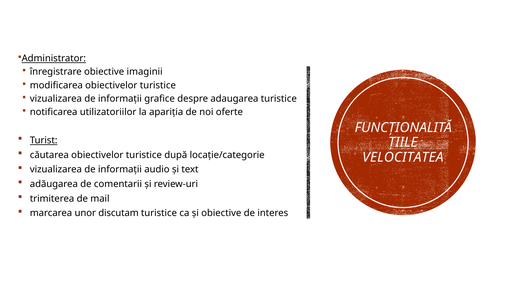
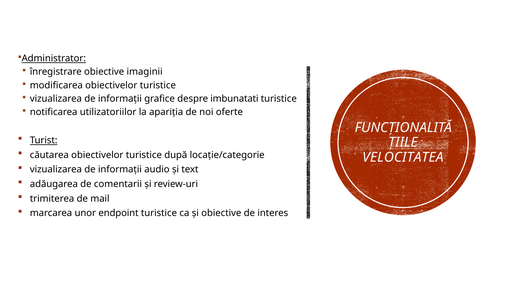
adaugarea: adaugarea -> imbunatati (234, 99)
discutam: discutam -> endpoint (118, 213)
